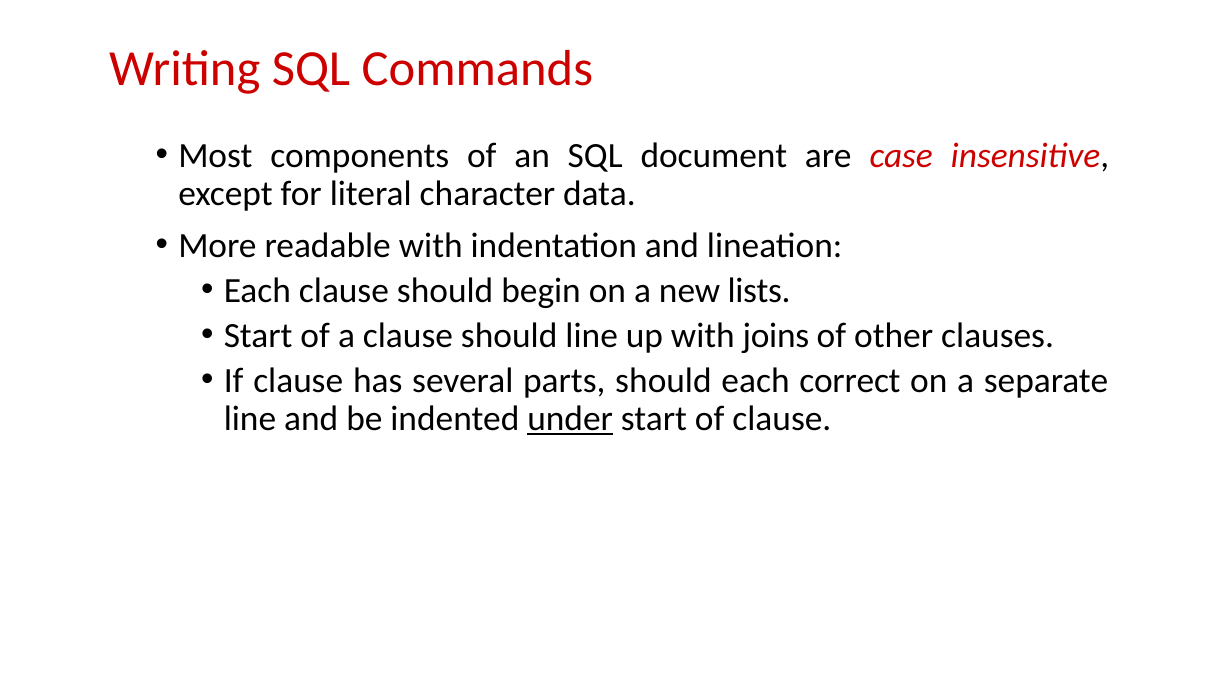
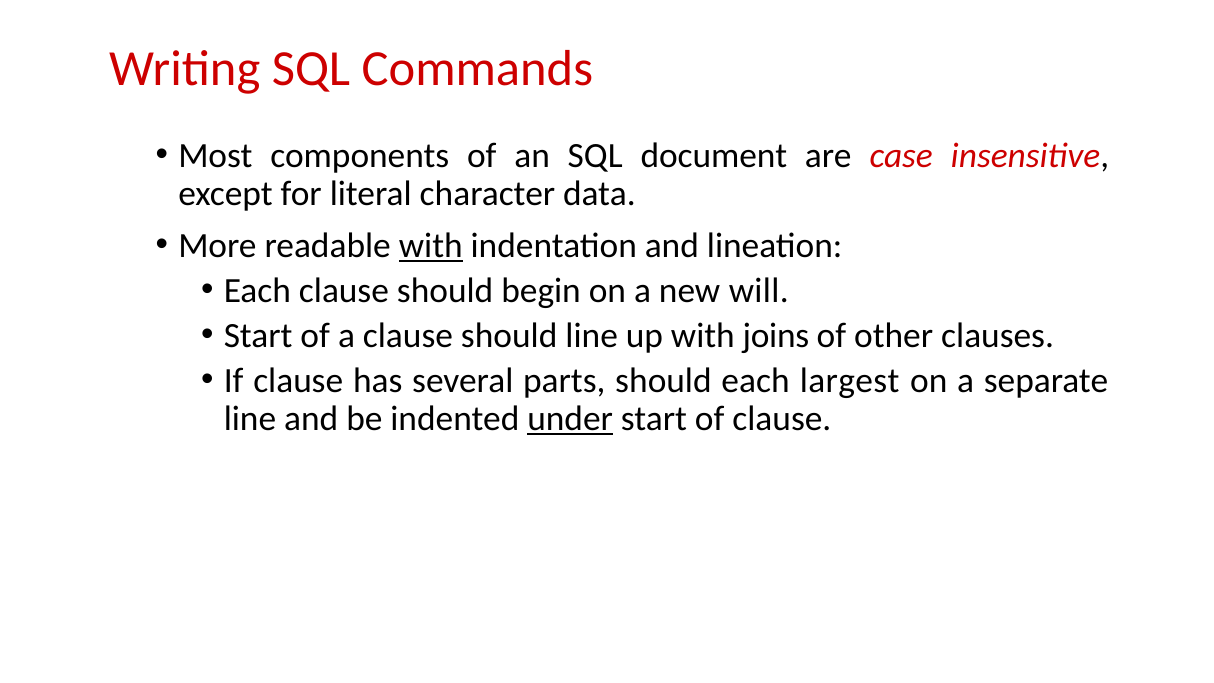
with underline: none -> present (431, 245)
lists: lists -> will (759, 290)
correct: correct -> largest (850, 380)
